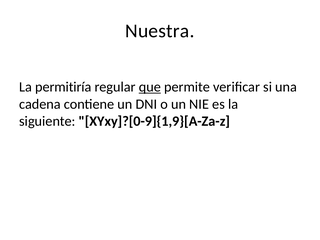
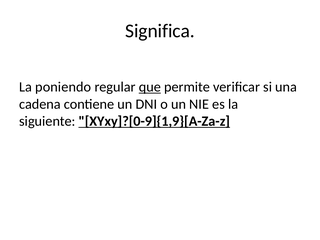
Nuestra: Nuestra -> Significa (160, 31)
permitiría: permitiría -> poniendo (63, 87)
XYxy]?[0-9]{1,9}[A-Za-z underline: none -> present (154, 121)
